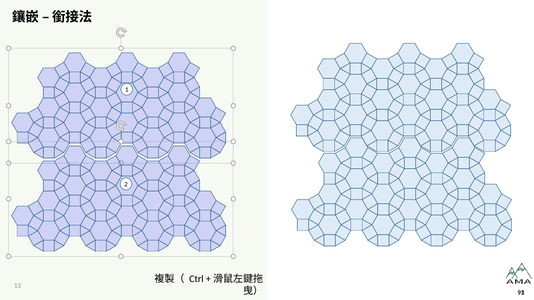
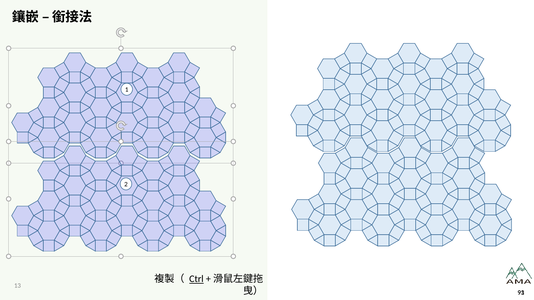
Ctrl underline: none -> present (196, 279)
